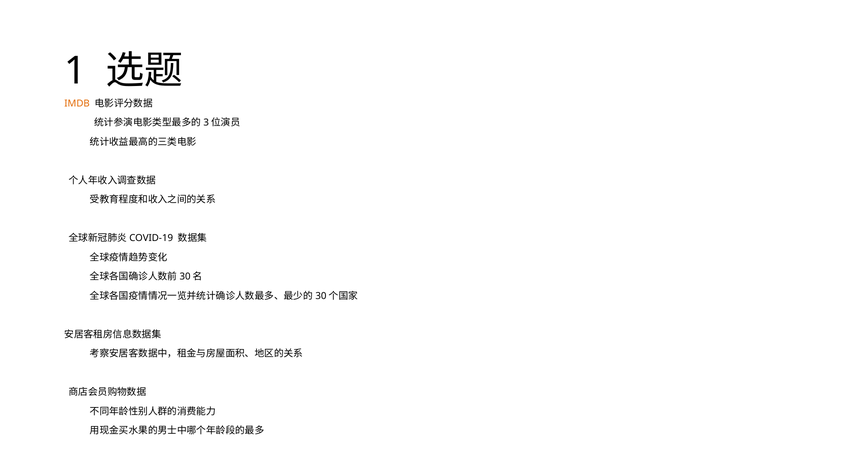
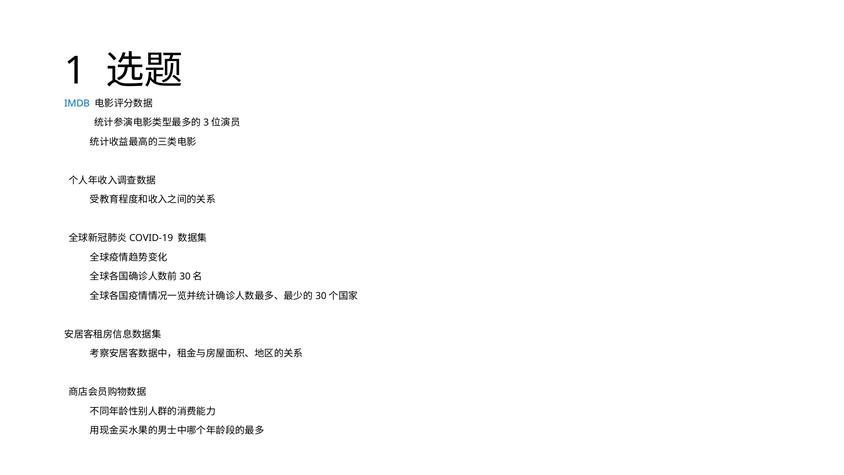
IMDB colour: orange -> blue (77, 103)
